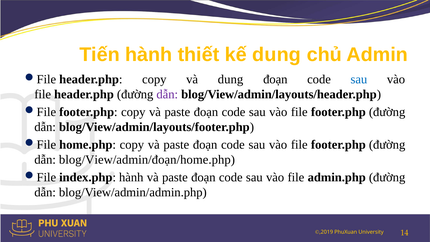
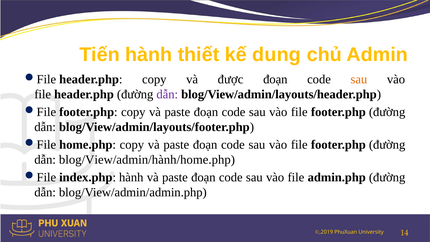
và dung: dung -> được (231, 79)
sau colour: blue -> orange (359, 79)
blog/View/admin/đoạn/home.php: blog/View/admin/đoạn/home.php -> blog/View/admin/hành/home.php (147, 160)
